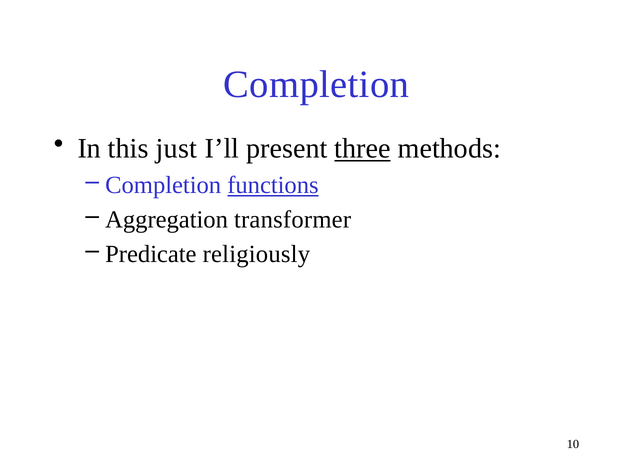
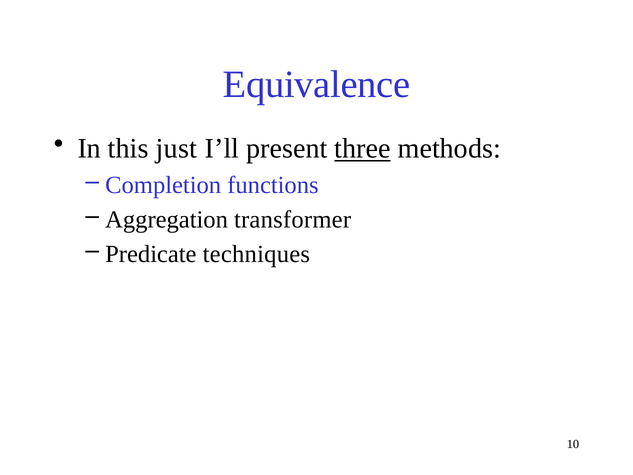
Completion: Completion -> Equivalence (317, 84)
functions underline: present -> none (273, 185)
religiously: religiously -> techniques (256, 254)
